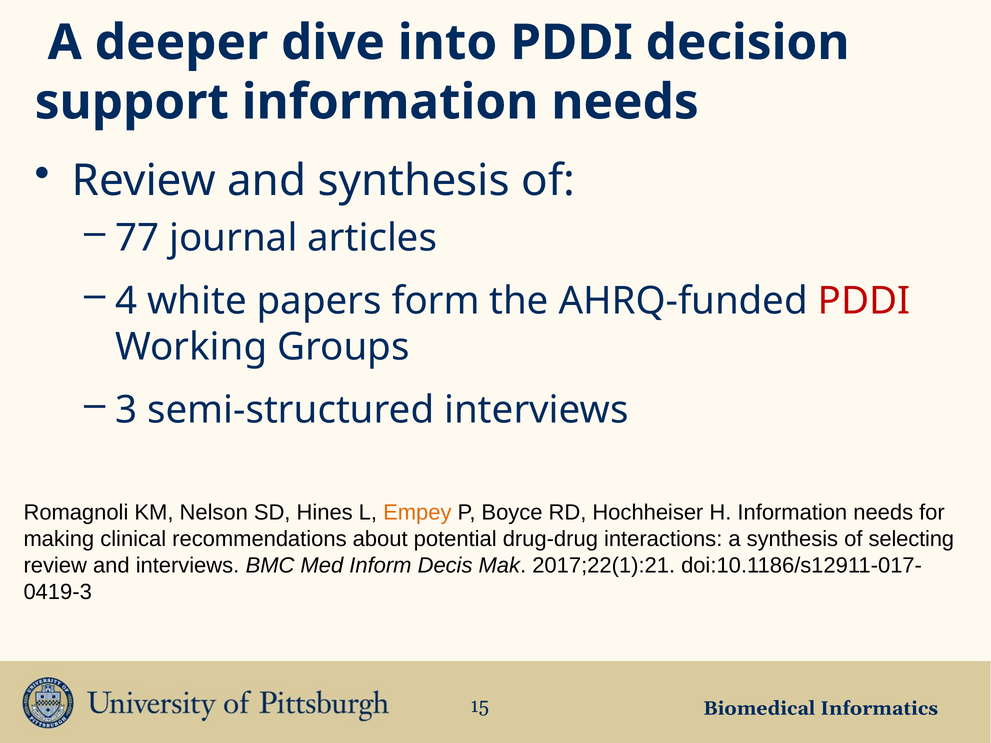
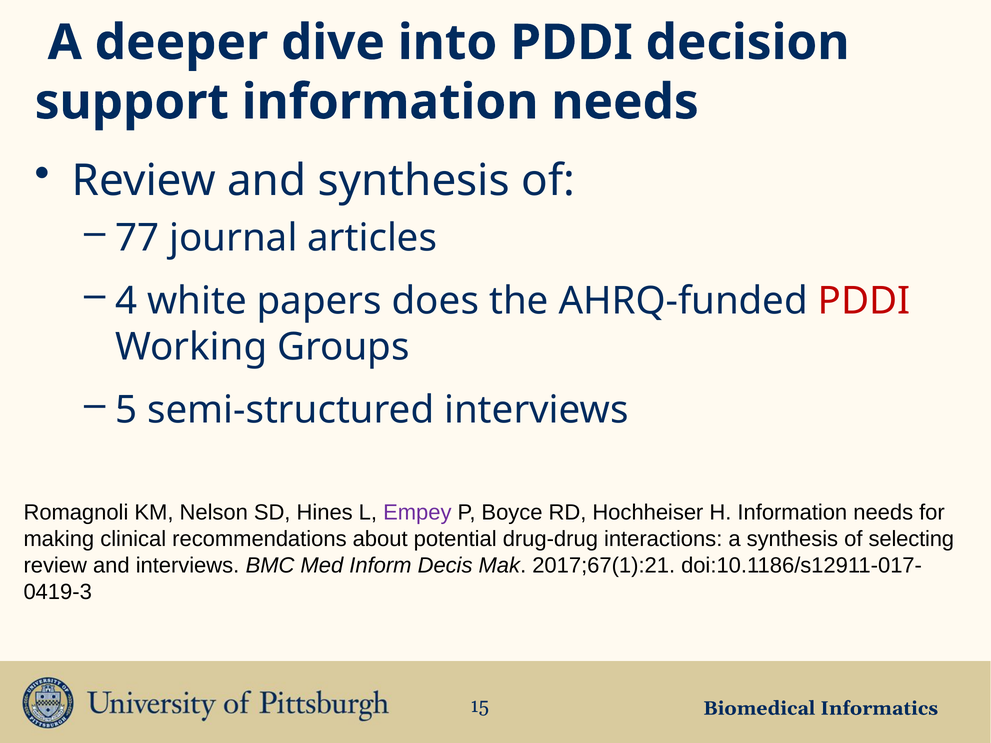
form: form -> does (435, 301)
3: 3 -> 5 (126, 410)
Empey colour: orange -> purple (417, 513)
2017;22(1):21: 2017;22(1):21 -> 2017;67(1):21 (604, 566)
